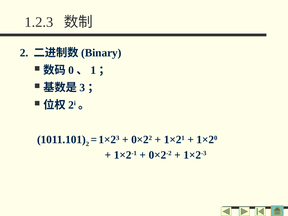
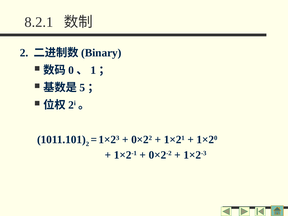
1.2.3: 1.2.3 -> 8.2.1 (39, 22)
3: 3 -> 5 (82, 88)
